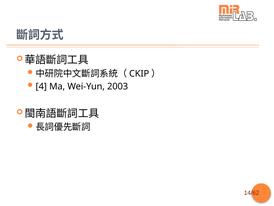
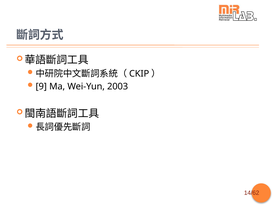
4: 4 -> 9 (41, 86)
